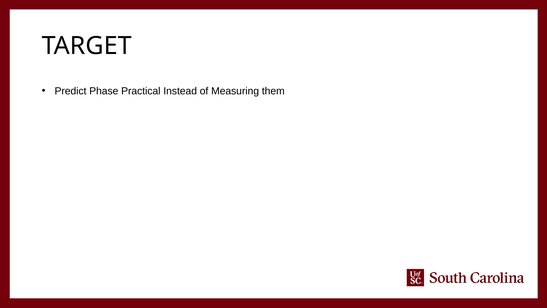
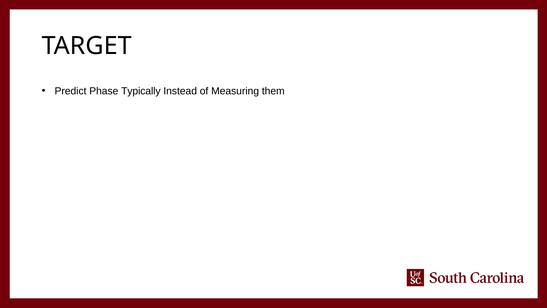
Practical: Practical -> Typically (141, 91)
